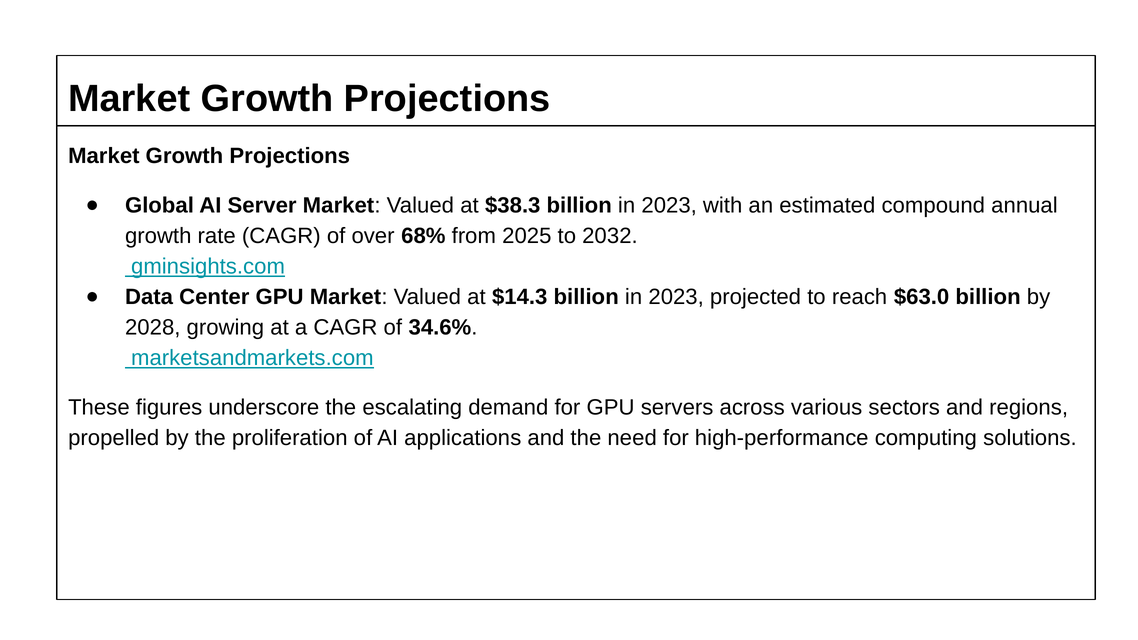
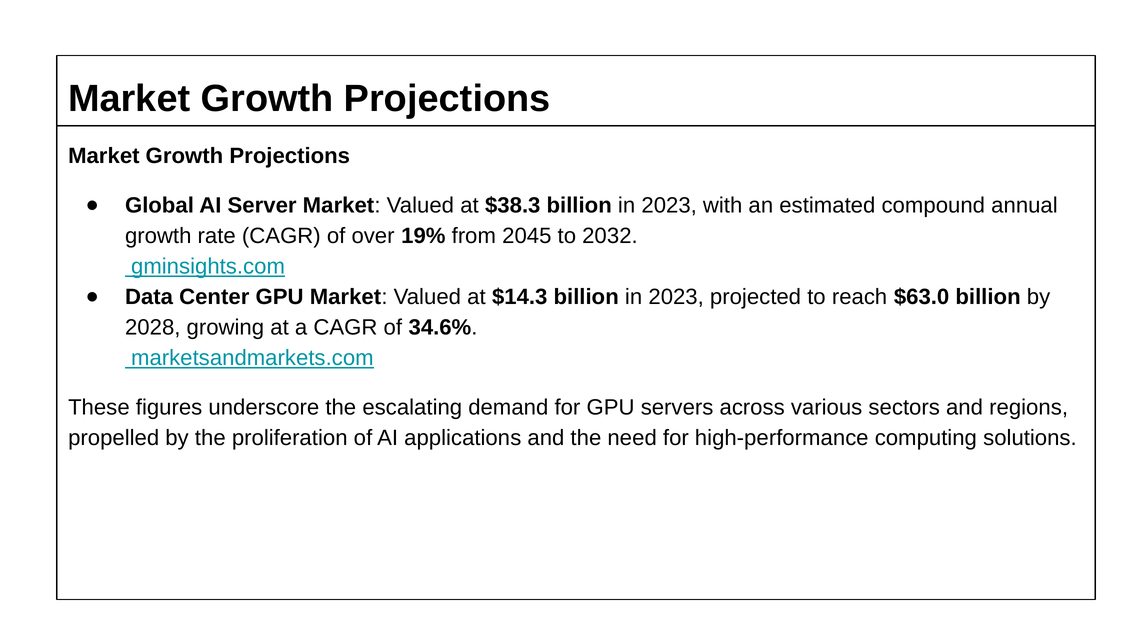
68%: 68% -> 19% (423, 236)
2025: 2025 -> 2045 (527, 236)
